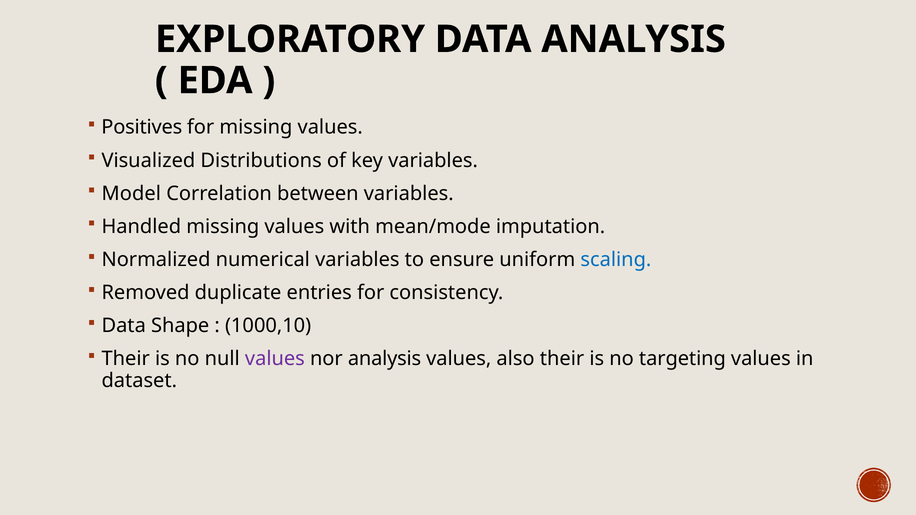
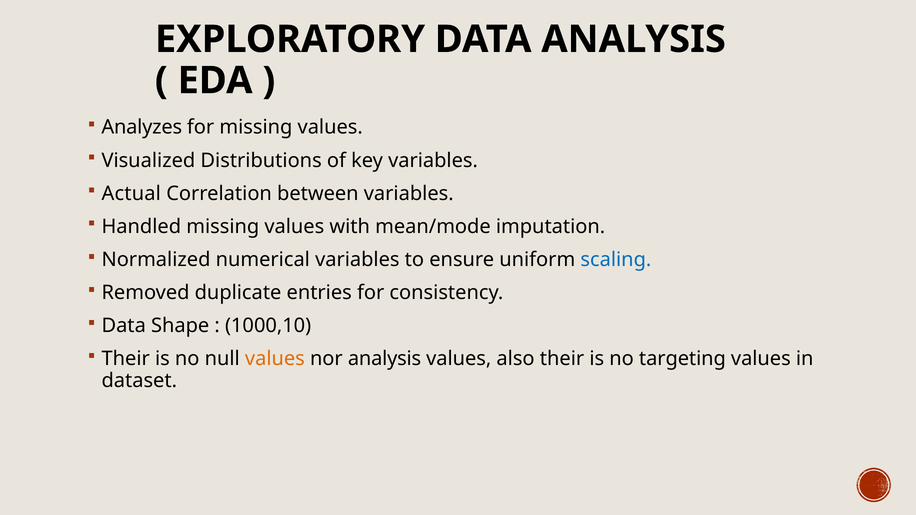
Positives: Positives -> Analyzes (142, 127)
Model: Model -> Actual (131, 194)
values colour: purple -> orange (275, 359)
